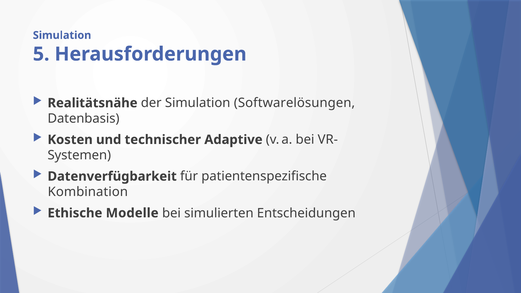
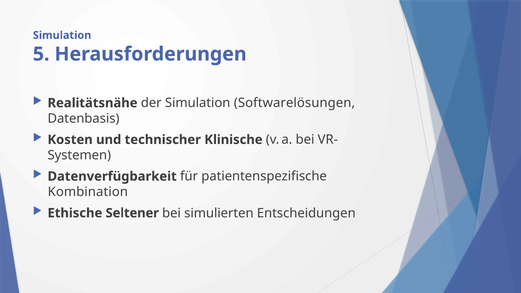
Adaptive: Adaptive -> Klinische (233, 140)
Modelle: Modelle -> Seltener (132, 213)
